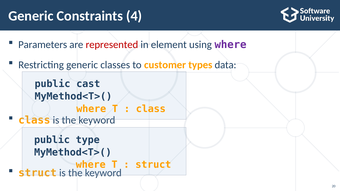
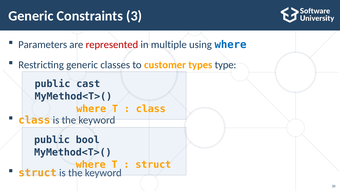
4: 4 -> 3 (134, 16)
element: element -> multiple (169, 45)
where colour: purple -> blue (230, 45)
data: data -> type (226, 65)
type: type -> bool (88, 140)
